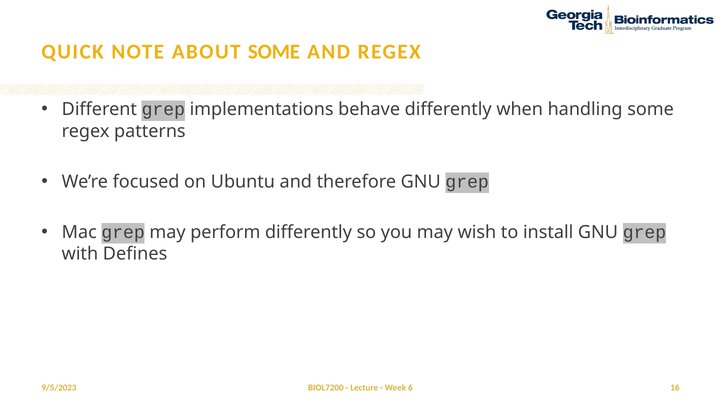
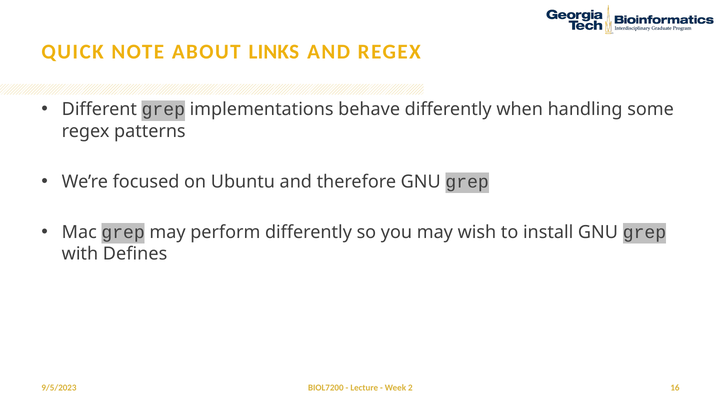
ABOUT SOME: SOME -> LINKS (274, 51)
6: 6 -> 2 (410, 387)
